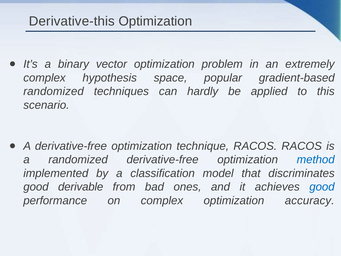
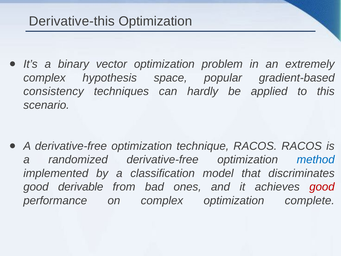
randomized: randomized -> consistency (54, 91)
good colour: blue -> red (322, 187)
accuracy: accuracy -> complete (310, 200)
